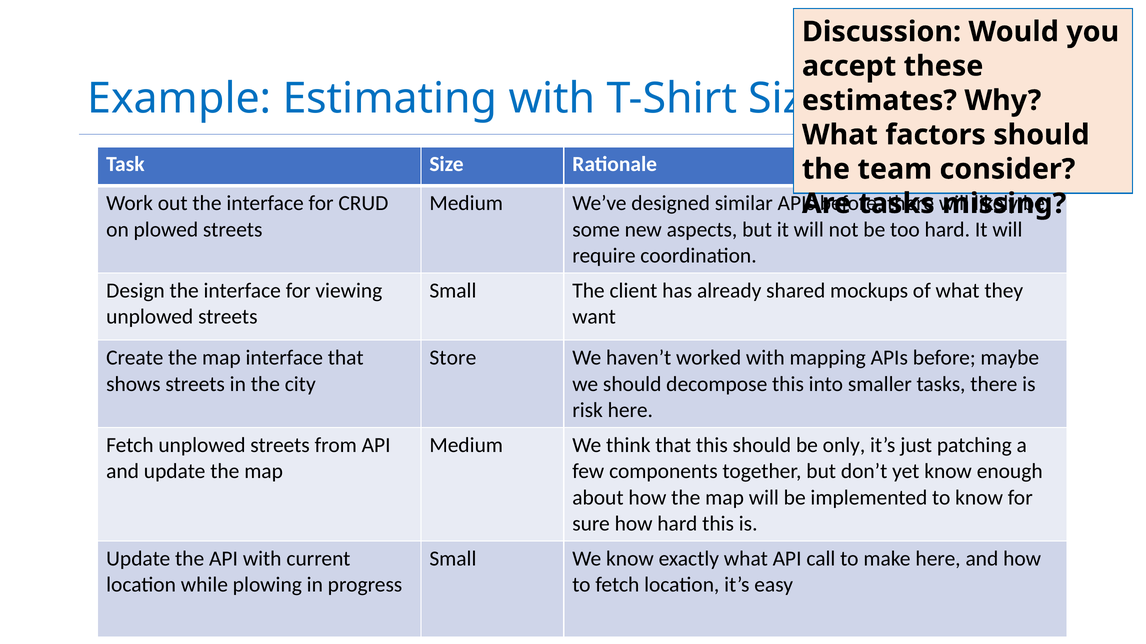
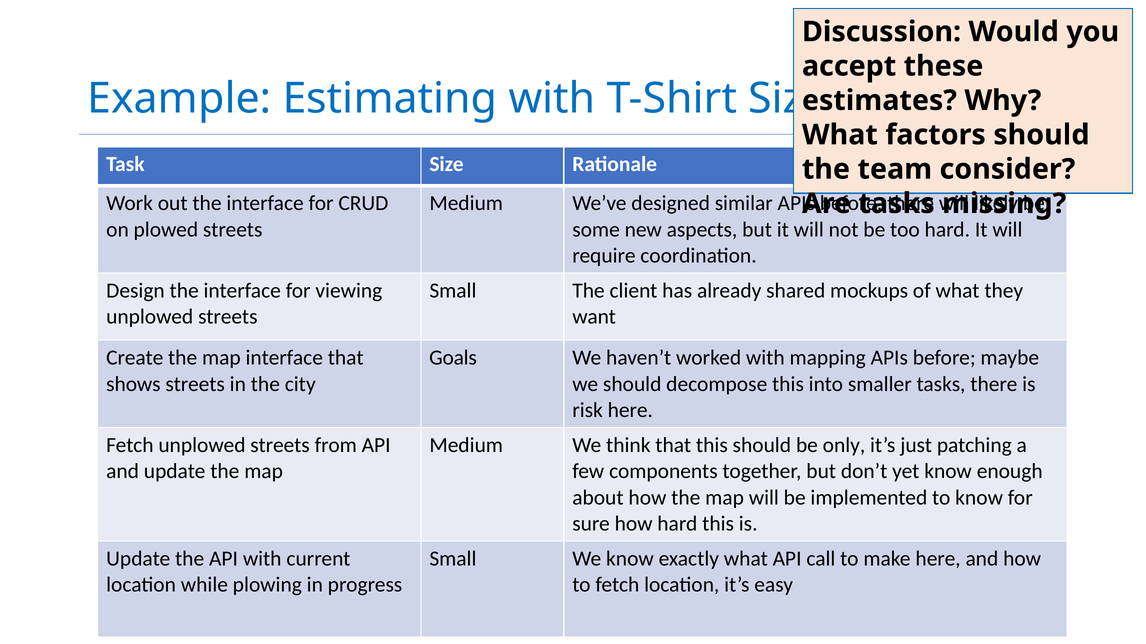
Store: Store -> Goals (453, 358)
